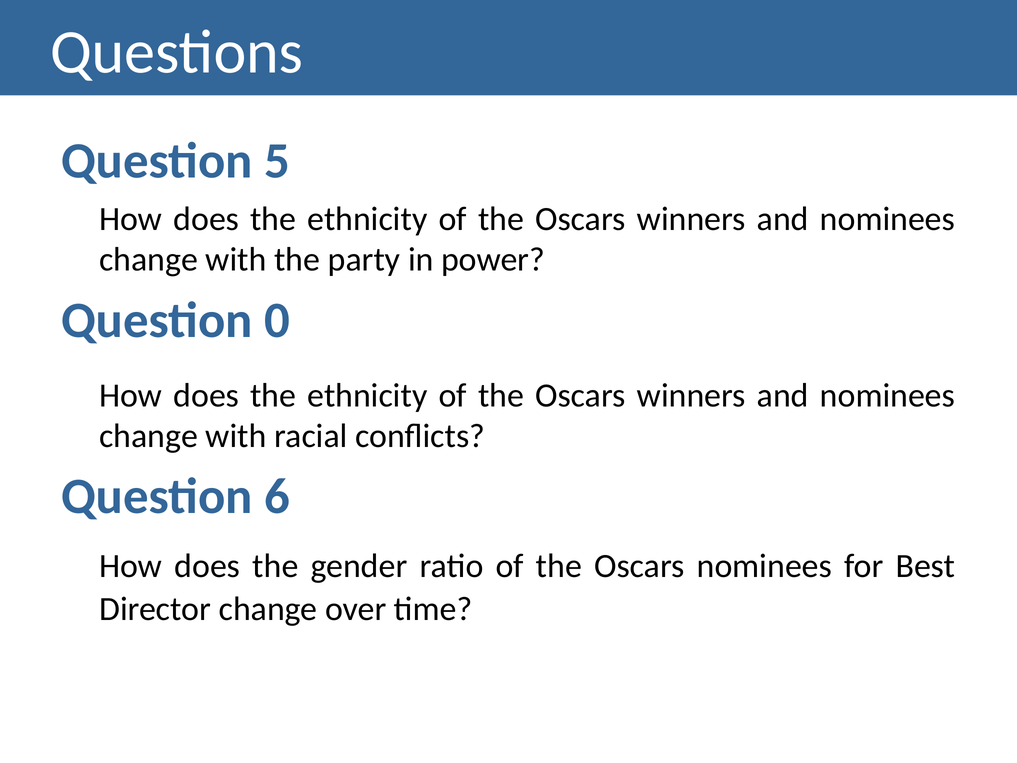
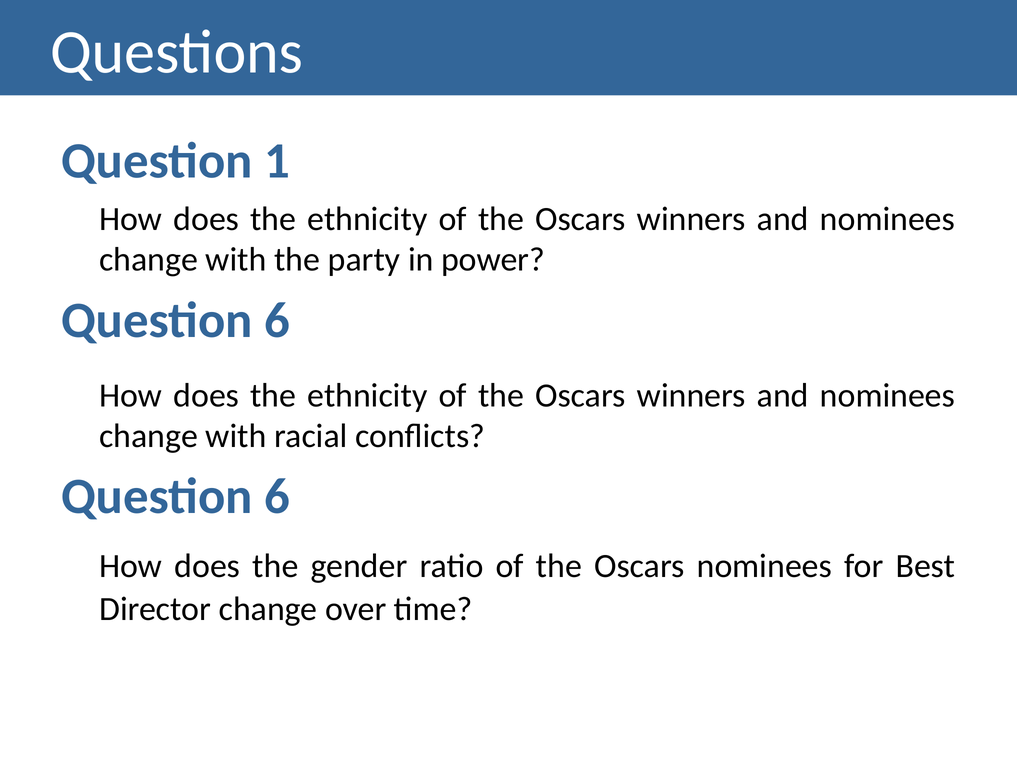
5: 5 -> 1 (277, 161)
0: 0 -> 6 (277, 320)
